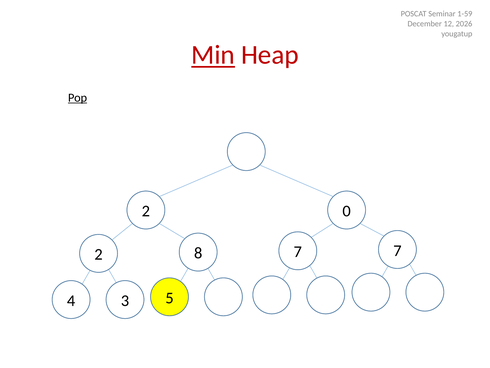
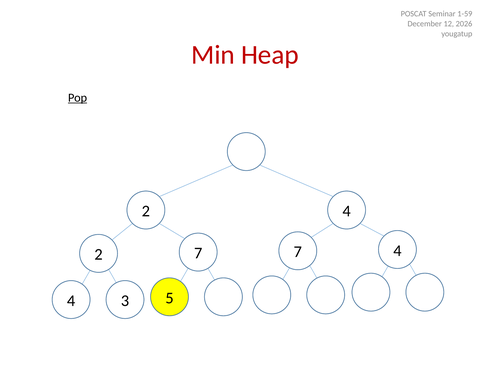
Min underline: present -> none (213, 55)
2 0: 0 -> 4 (347, 211)
2 8: 8 -> 7 (198, 253)
7 7: 7 -> 4 (397, 250)
